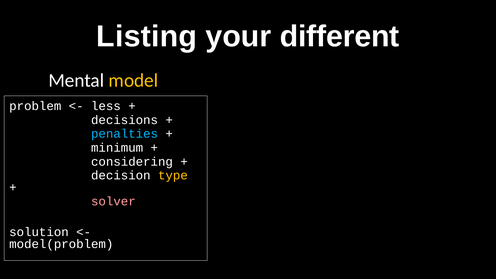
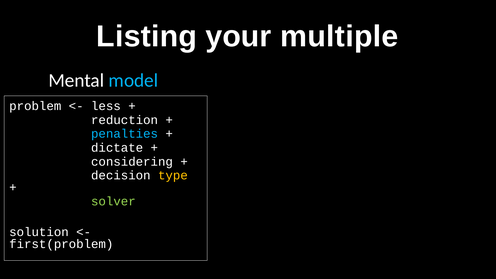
different: different -> multiple (339, 37)
model colour: yellow -> light blue (133, 81)
decisions: decisions -> reduction (125, 120)
minimum: minimum -> dictate (117, 148)
solver colour: pink -> light green (113, 201)
model(problem: model(problem -> first(problem (61, 244)
